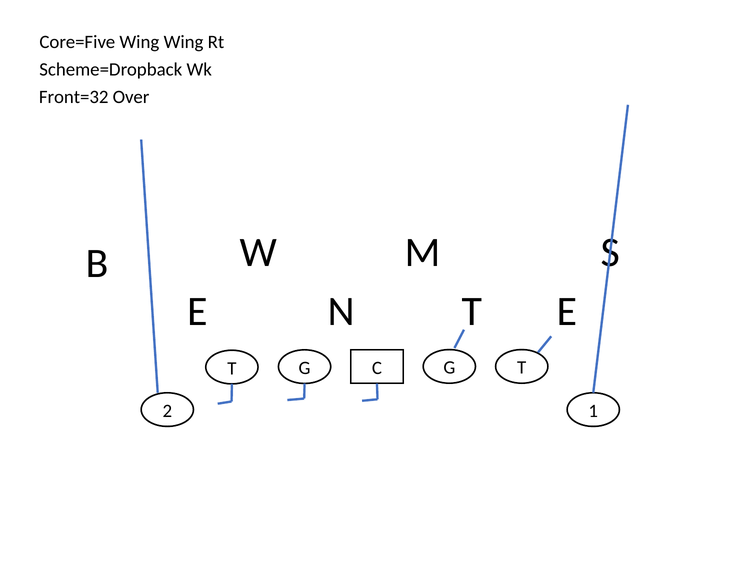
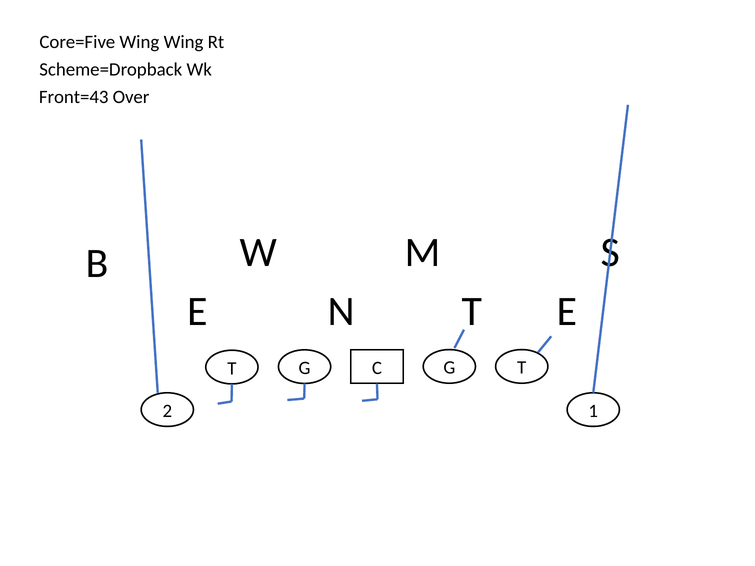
Front=32: Front=32 -> Front=43 (74, 97)
